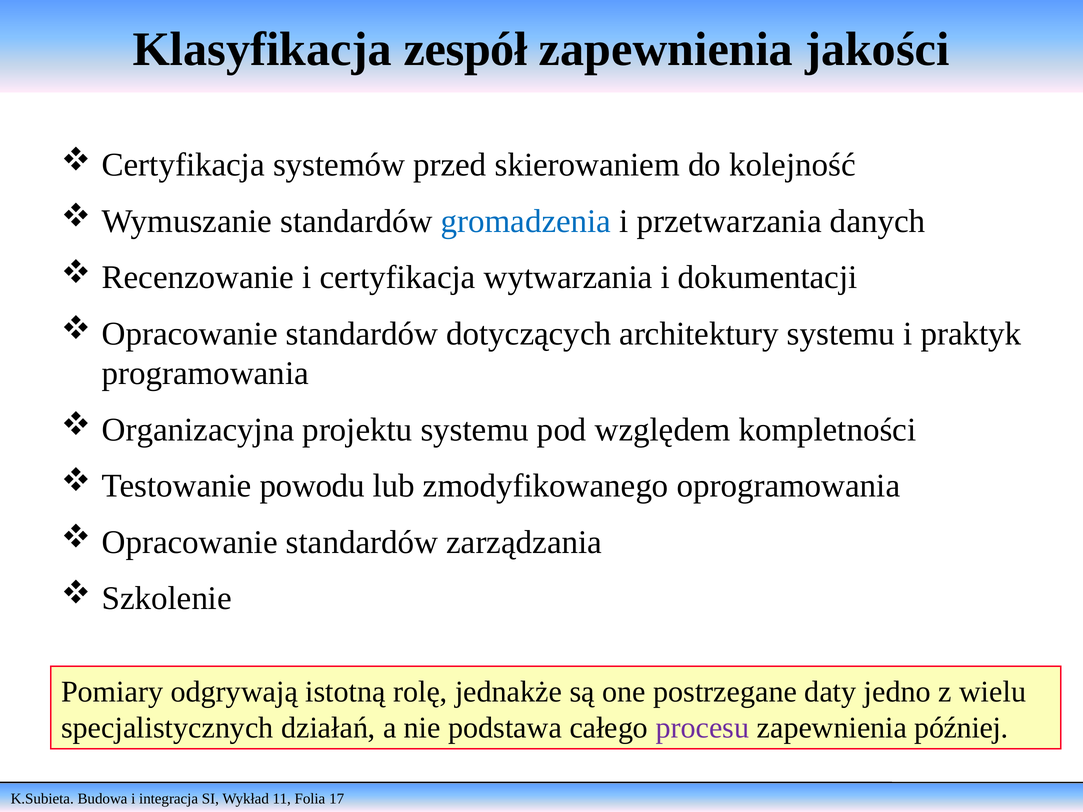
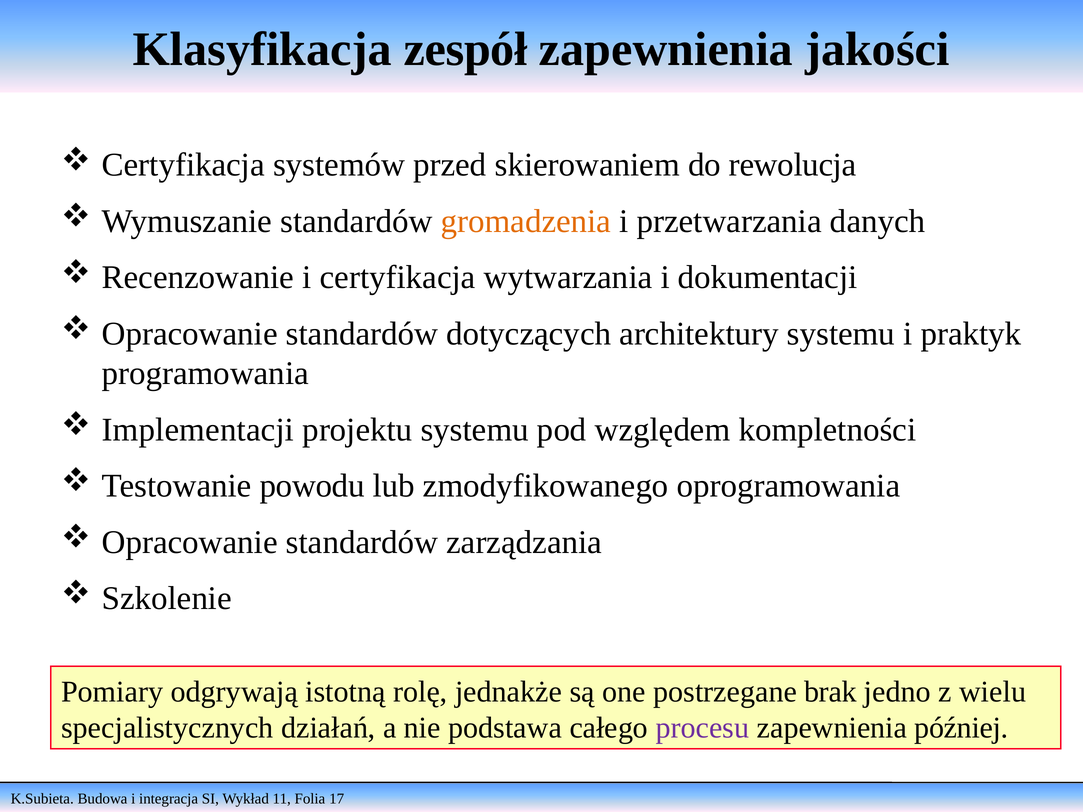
kolejność: kolejność -> rewolucja (793, 165)
gromadzenia colour: blue -> orange (526, 221)
Organizacyjna: Organizacyjna -> Implementacji (198, 430)
daty: daty -> brak (831, 692)
